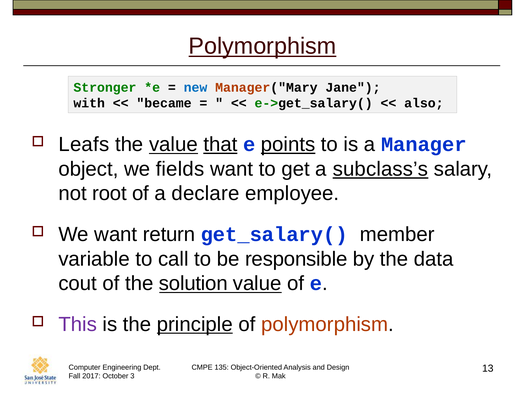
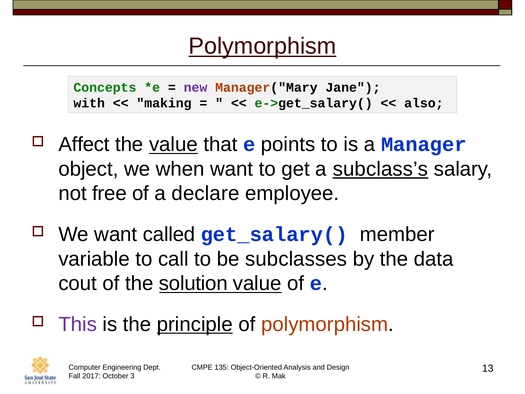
Stronger: Stronger -> Concepts (105, 87)
new colour: blue -> purple (196, 87)
became: became -> making (164, 103)
Leafs: Leafs -> Affect (84, 144)
that underline: present -> none (220, 144)
points underline: present -> none (288, 144)
fields: fields -> when (180, 169)
root: root -> free (109, 193)
return: return -> called (169, 234)
responsible: responsible -> subclasses (296, 259)
